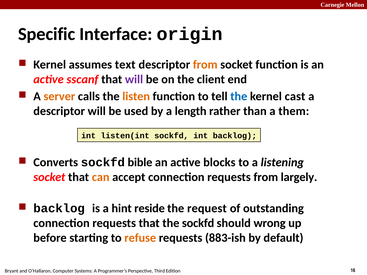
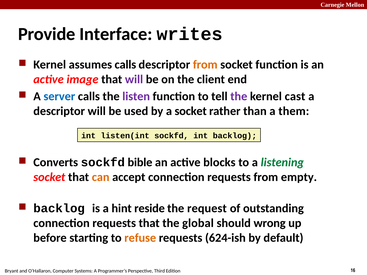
Specific: Specific -> Provide (47, 34)
origin: origin -> writes (190, 34)
assumes text: text -> calls (125, 65)
sscanf: sscanf -> image (82, 79)
server colour: orange -> blue (59, 97)
listen colour: orange -> purple (136, 97)
the colour: blue -> purple (239, 97)
a length: length -> socket (191, 111)
listening colour: black -> green (282, 163)
largely: largely -> empty (299, 177)
the sockfd: sockfd -> global (198, 223)
883-ish: 883-ish -> 624-ish (225, 238)
